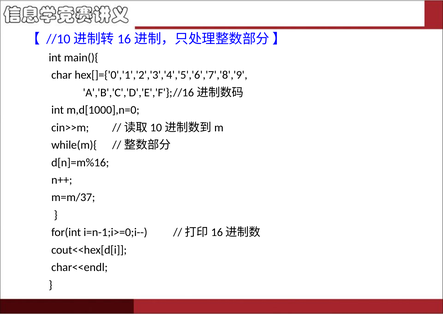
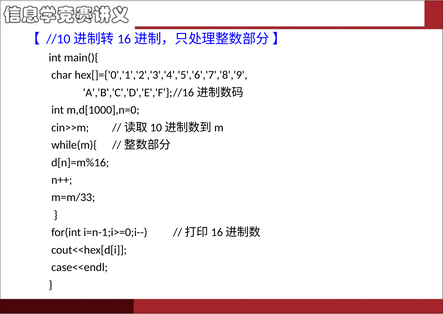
m=m/37: m=m/37 -> m=m/33 (73, 197)
char<<endl: char<<endl -> case<<endl (80, 267)
